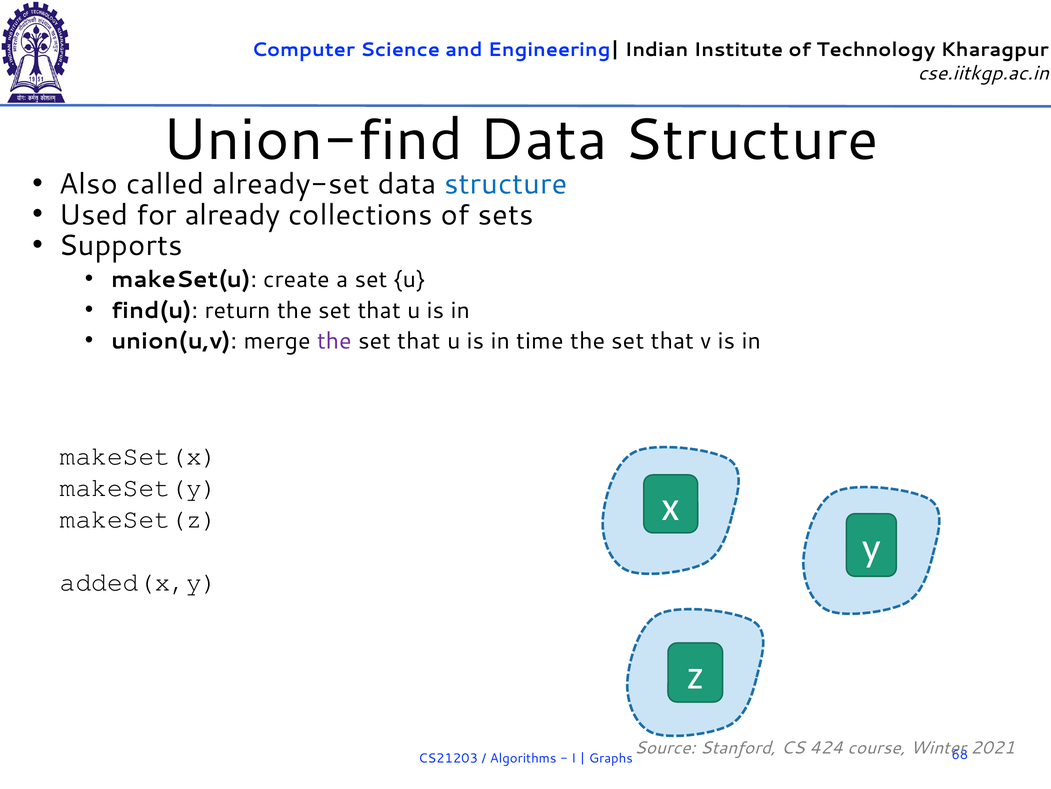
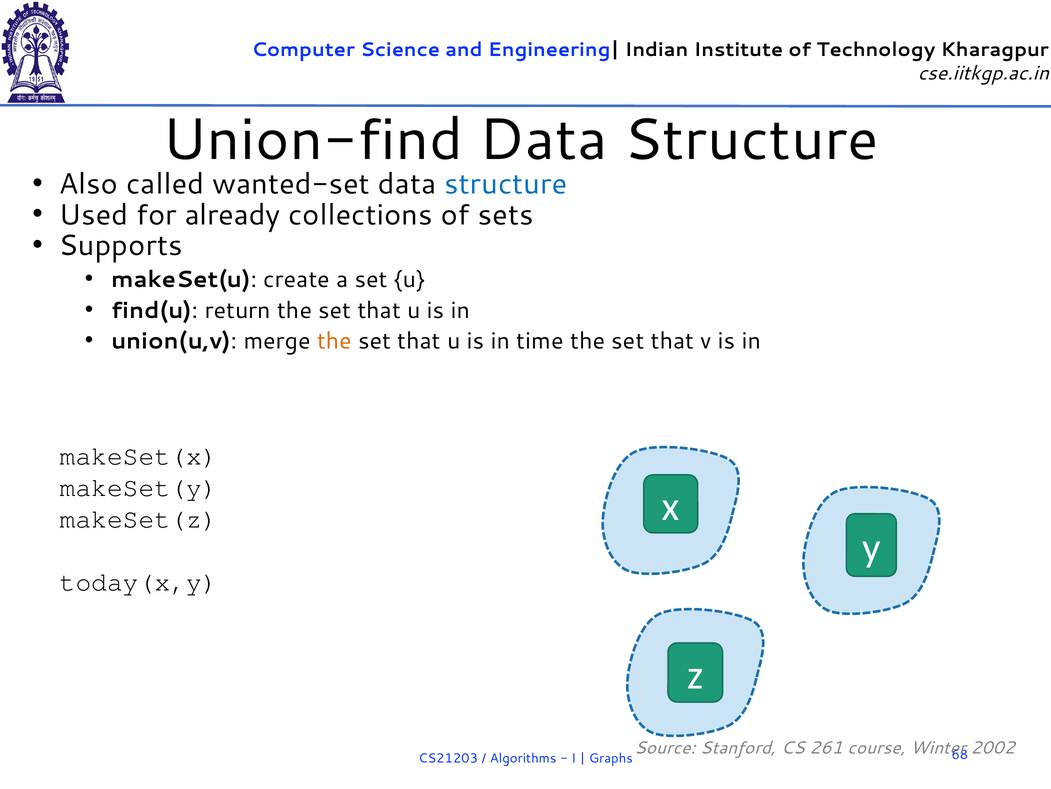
already-set: already-set -> wanted-set (291, 184)
the colour: purple -> orange (335, 341)
added(x,y: added(x,y -> today(x,y (139, 582)
424: 424 -> 261 (826, 747)
2021: 2021 -> 2002 (993, 747)
